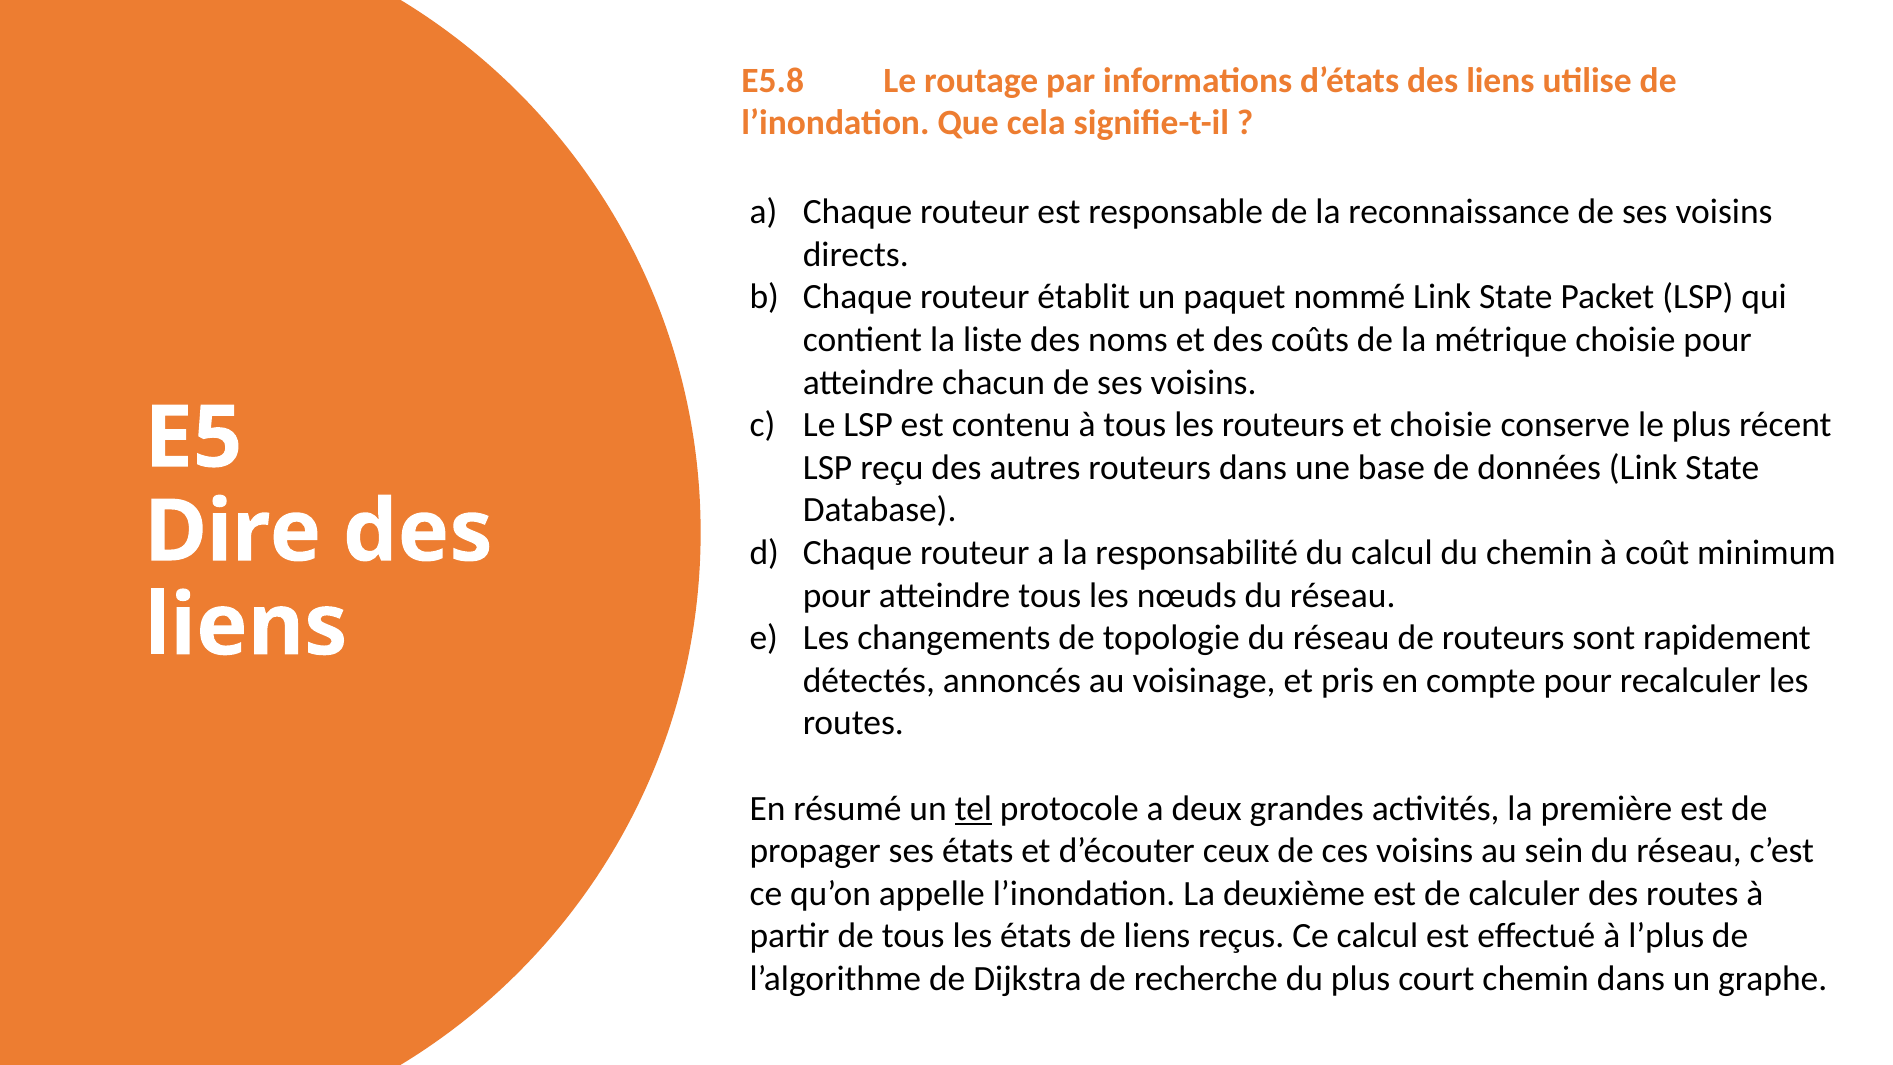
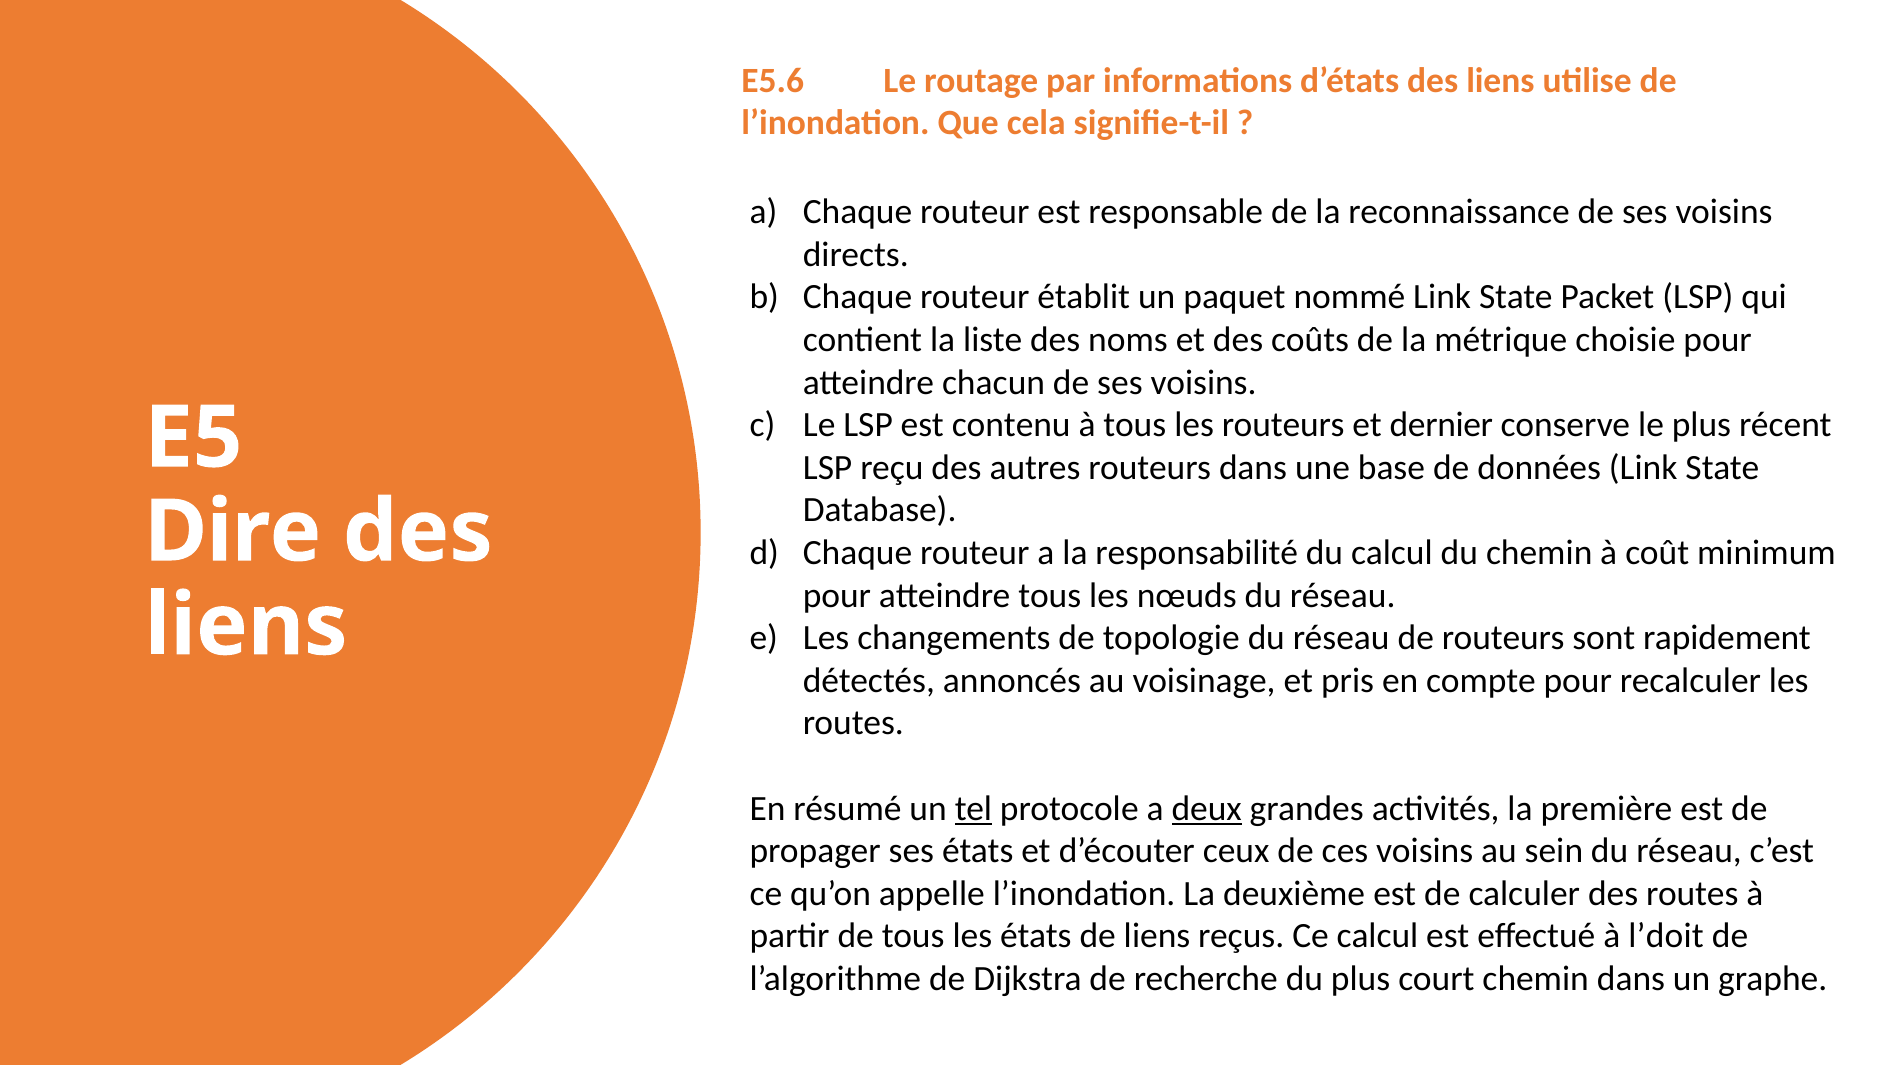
E5.8: E5.8 -> E5.6 (773, 80)
et choisie: choisie -> dernier (1441, 425)
deux underline: none -> present (1207, 808)
l’plus: l’plus -> l’doit (1666, 936)
